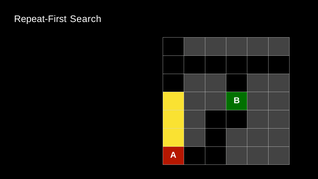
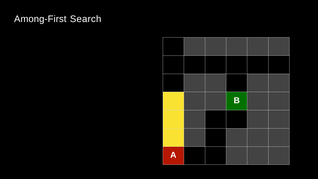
Repeat-First: Repeat-First -> Among-First (40, 19)
